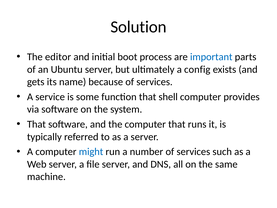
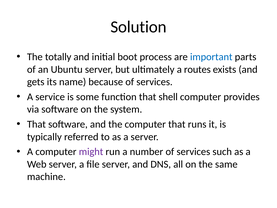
editor: editor -> totally (58, 57)
config: config -> routes (197, 69)
might colour: blue -> purple (91, 152)
